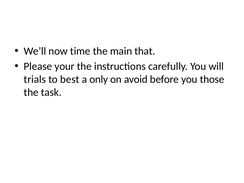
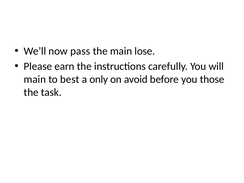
time: time -> pass (80, 51)
that: that -> lose (145, 51)
your: your -> earn (65, 66)
trials: trials -> main (35, 79)
